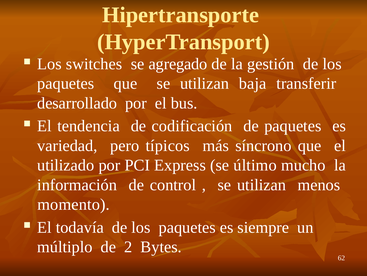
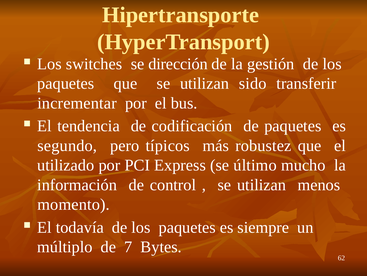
agregado: agregado -> dirección (178, 64)
baja: baja -> sido (253, 83)
desarrollado: desarrollado -> incrementar (77, 103)
variedad: variedad -> segundo (67, 145)
síncrono: síncrono -> robustez (263, 145)
2: 2 -> 7 (128, 246)
